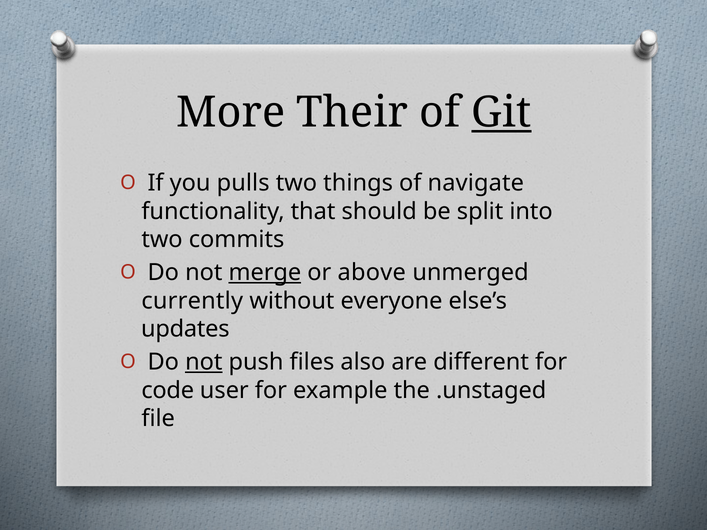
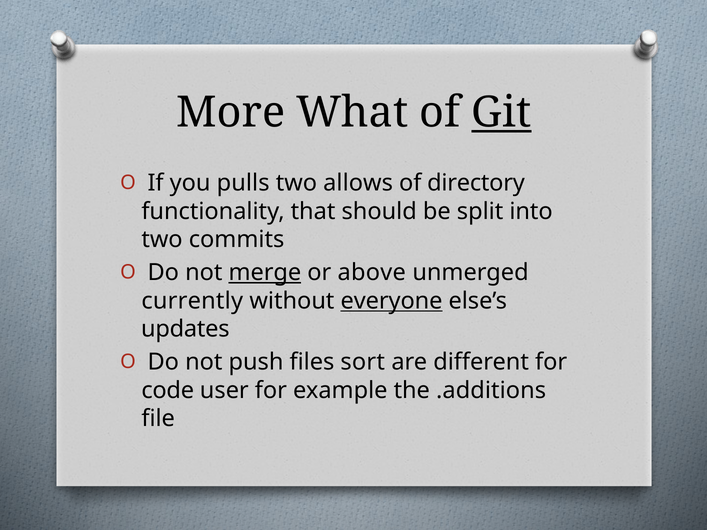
Their: Their -> What (352, 113)
things: things -> allows (358, 183)
navigate: navigate -> directory (476, 183)
everyone underline: none -> present (392, 301)
not underline: present -> none (204, 362)
also: also -> sort (363, 362)
.unstaged: .unstaged -> .additions (491, 391)
